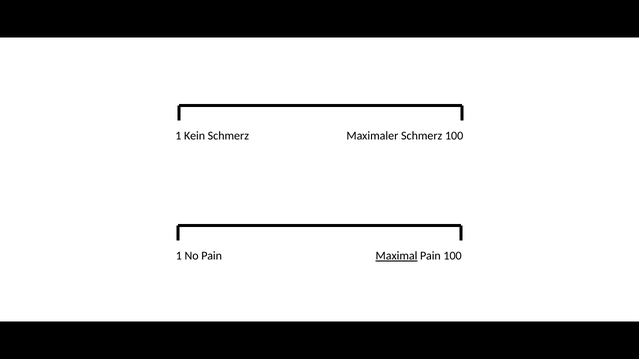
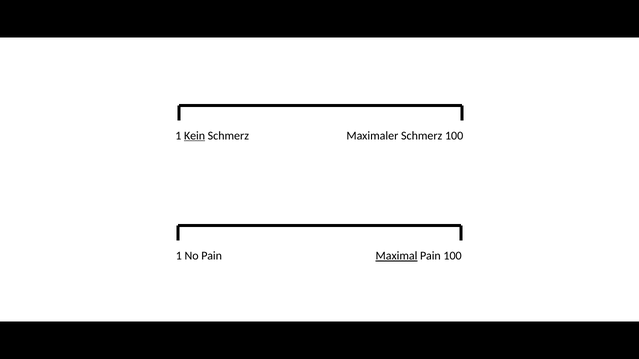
Kein underline: none -> present (195, 136)
